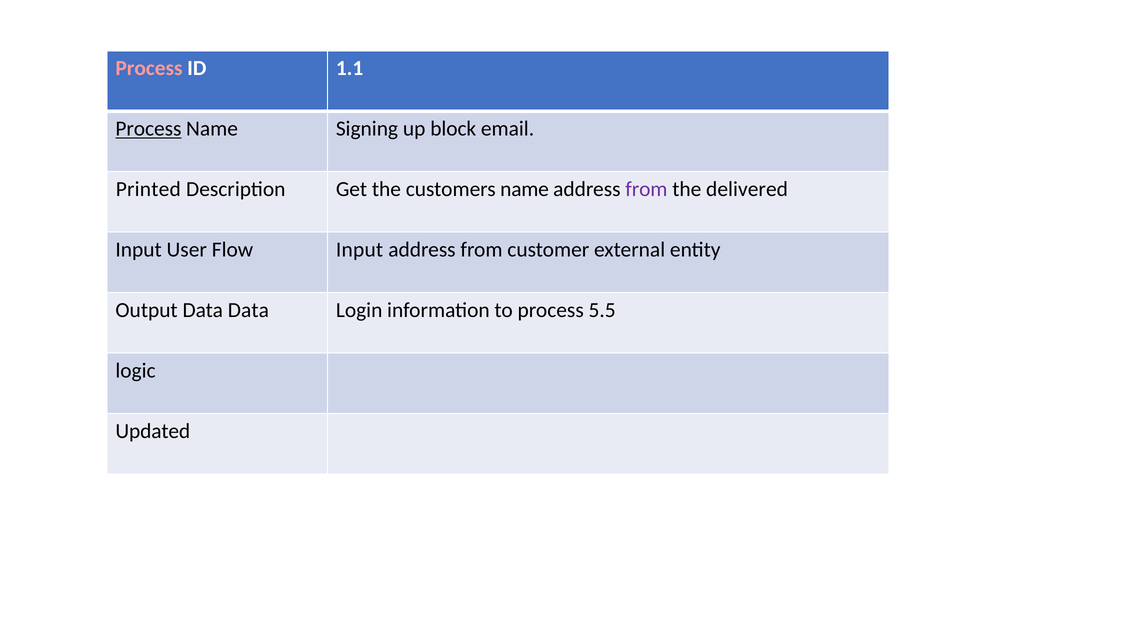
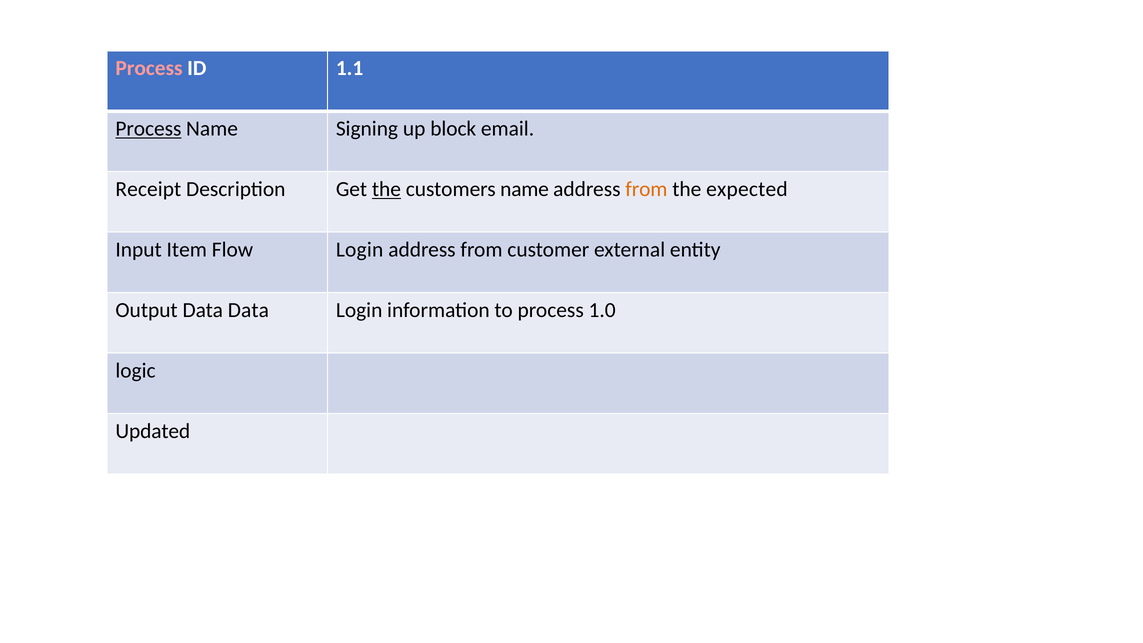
Printed: Printed -> Receipt (148, 189)
the underline: none -> present (386, 189)
from colour: purple -> orange (646, 189)
delivered: delivered -> expected (747, 189)
User: User -> Item (187, 250)
Flow Input: Input -> Login (360, 250)
5.5: 5.5 -> 1.0 (602, 310)
